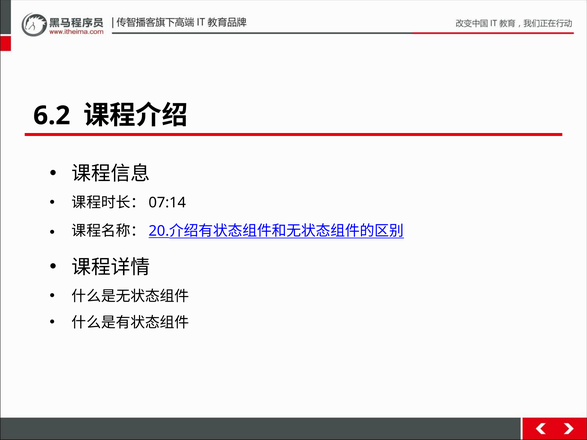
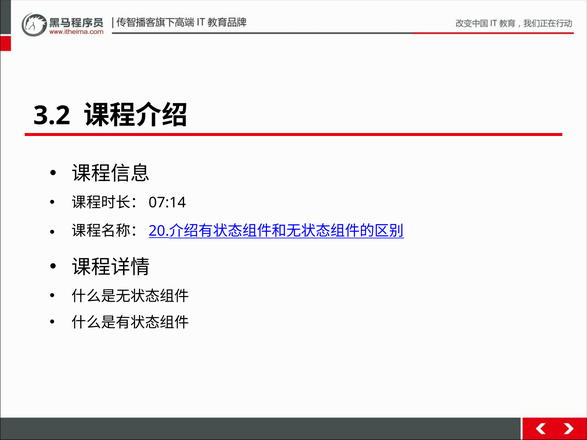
6.2: 6.2 -> 3.2 (52, 116)
